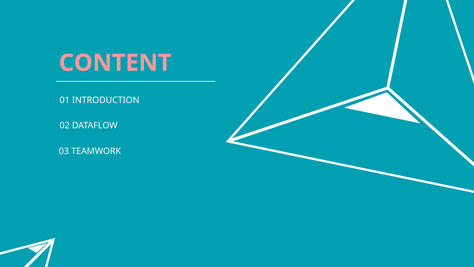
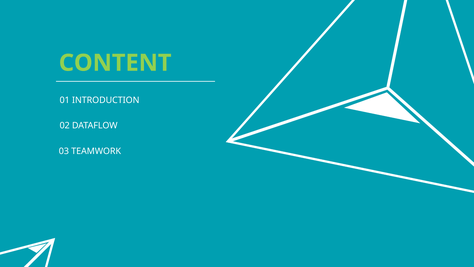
CONTENT colour: pink -> light green (115, 63)
